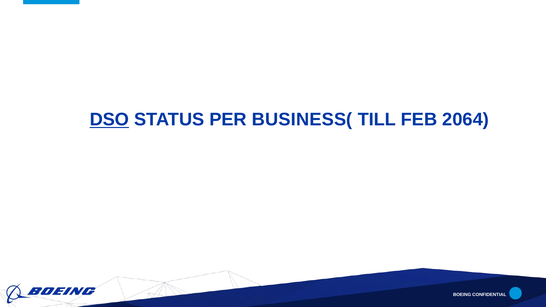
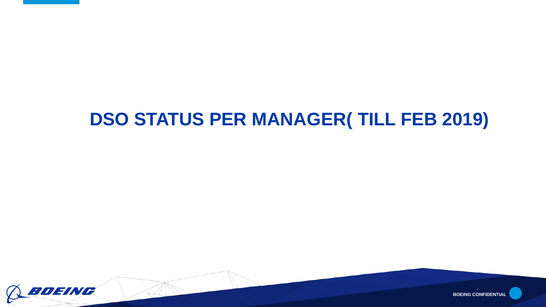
DSO underline: present -> none (109, 120)
BUSINESS(: BUSINESS( -> MANAGER( (302, 120)
2064: 2064 -> 2019 (466, 120)
